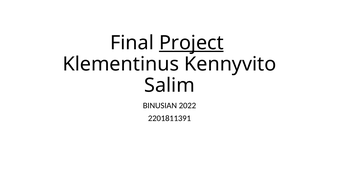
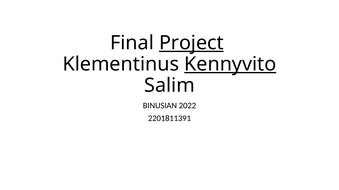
Kennyvito underline: none -> present (230, 64)
